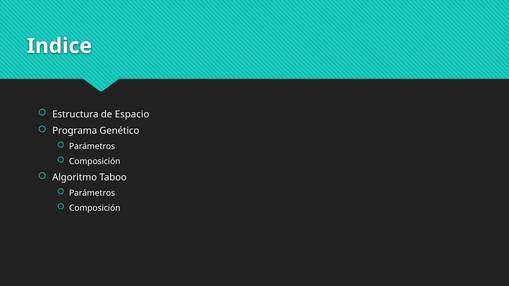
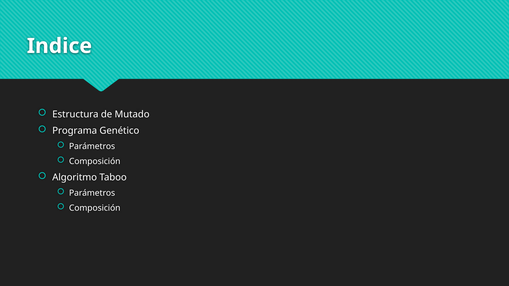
Espacio: Espacio -> Mutado (132, 114)
